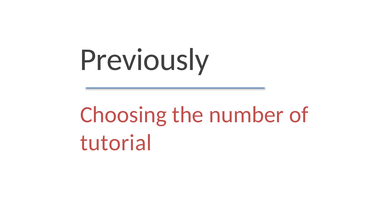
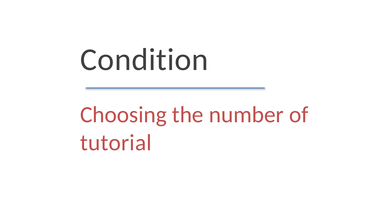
Previously: Previously -> Condition (144, 60)
